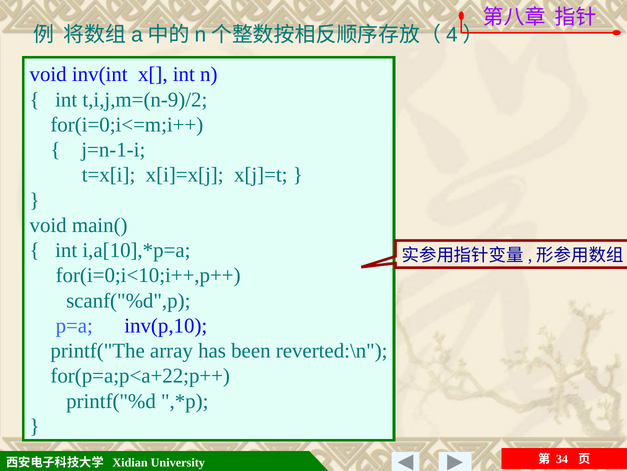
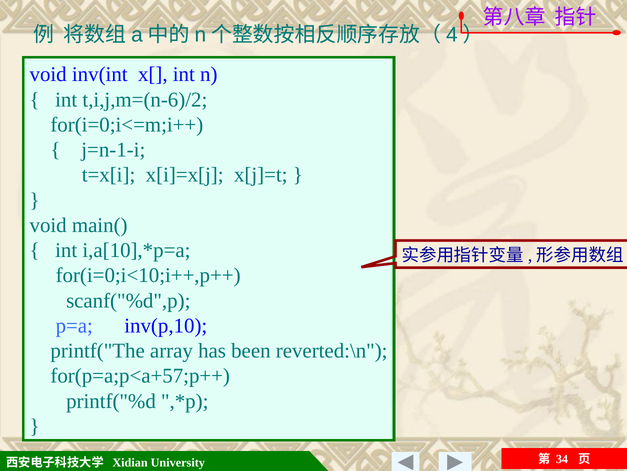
t,i,j,m=(n-9)/2: t,i,j,m=(n-9)/2 -> t,i,j,m=(n-6)/2 (145, 100)
for(p=a;p<a+22;p++: for(p=a;p<a+22;p++ -> for(p=a;p<a+57;p++ (140, 375)
